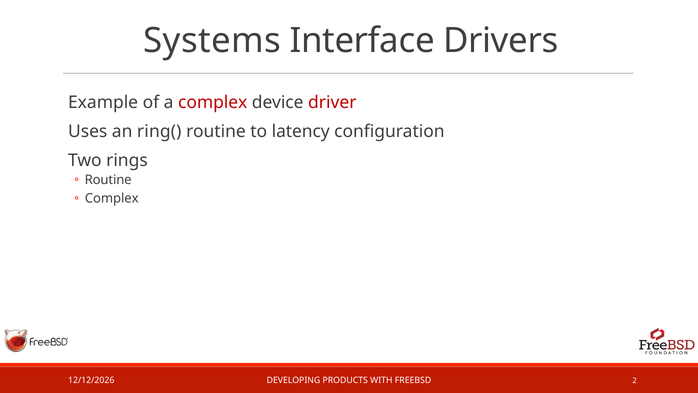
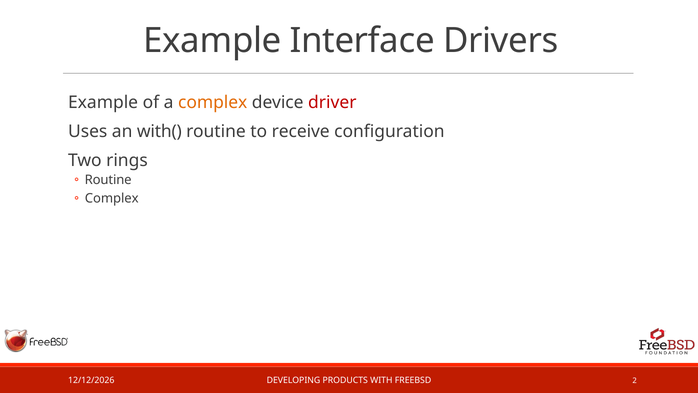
Systems: Systems -> Example (212, 41)
complex colour: red -> orange (213, 103)
ring(: ring( -> with( (159, 132)
latency: latency -> receive (301, 132)
